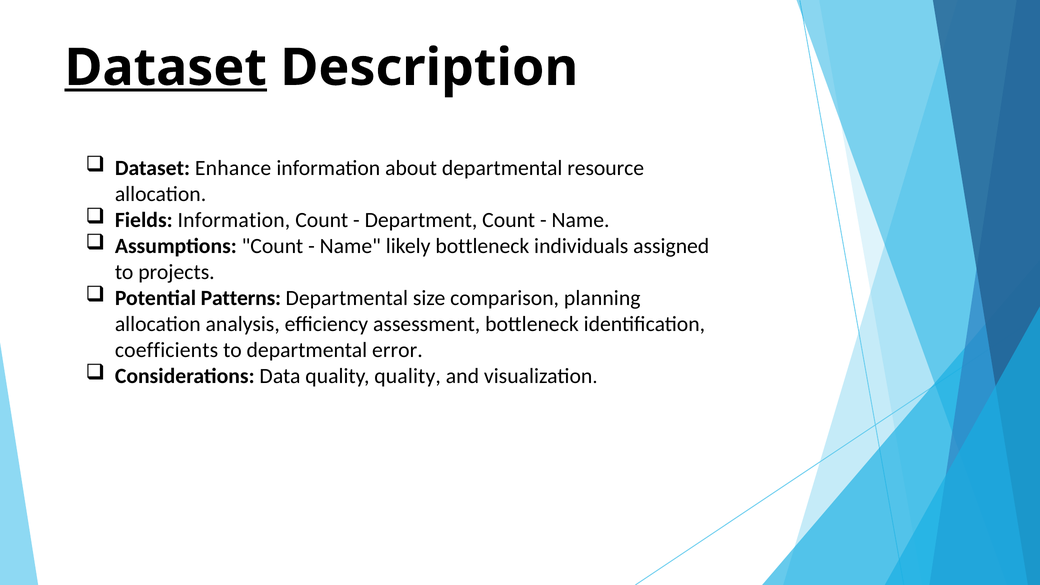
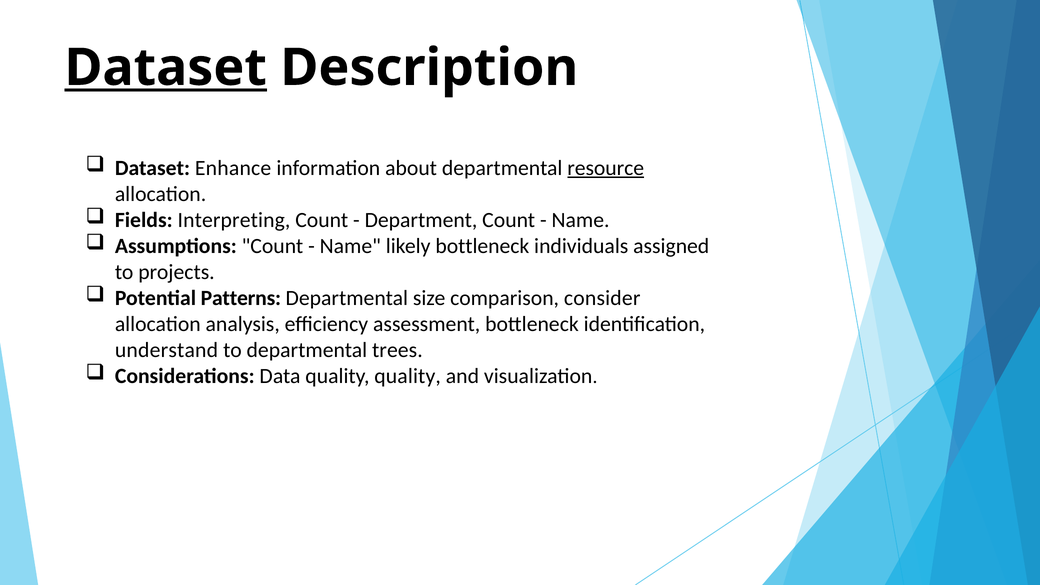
resource underline: none -> present (606, 168)
Fields Information: Information -> Interpreting (234, 220)
planning: planning -> consider (602, 298)
coefficients: coefficients -> understand (166, 350)
error: error -> trees (397, 350)
